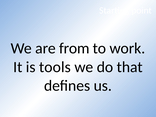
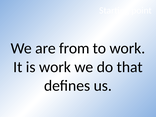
is tools: tools -> work (55, 67)
